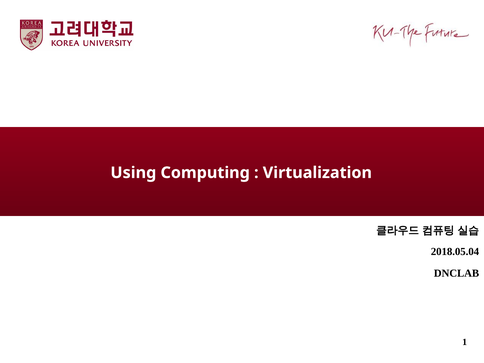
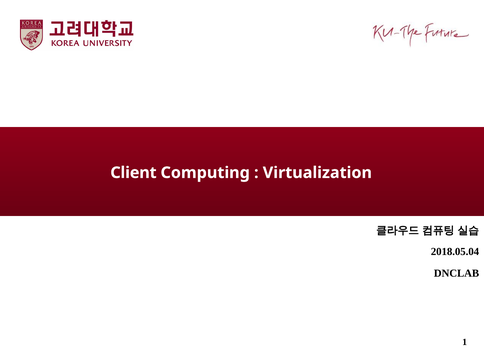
Using: Using -> Client (133, 173)
